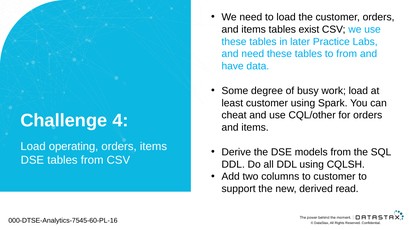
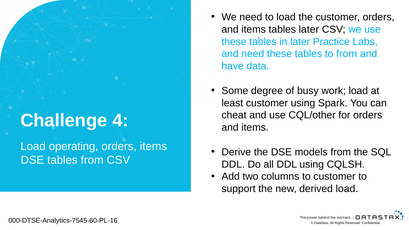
tables exist: exist -> later (309, 29)
derived read: read -> load (347, 189)
